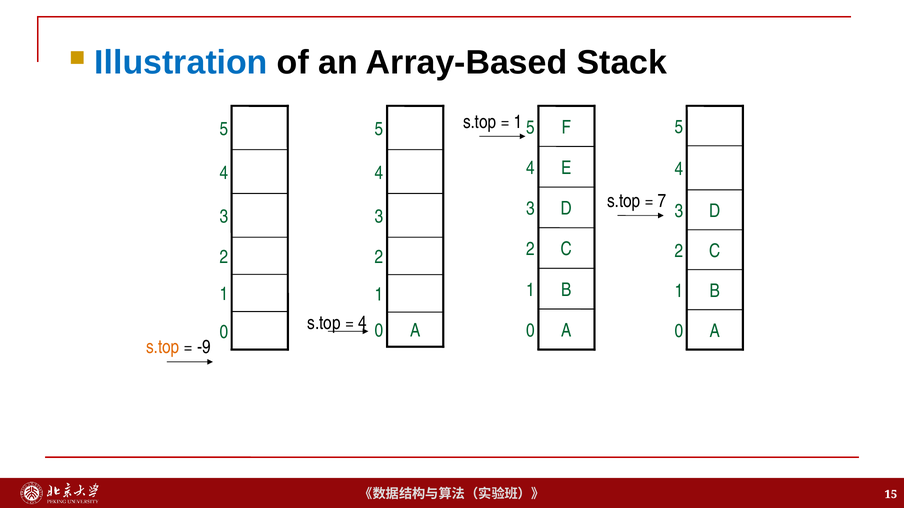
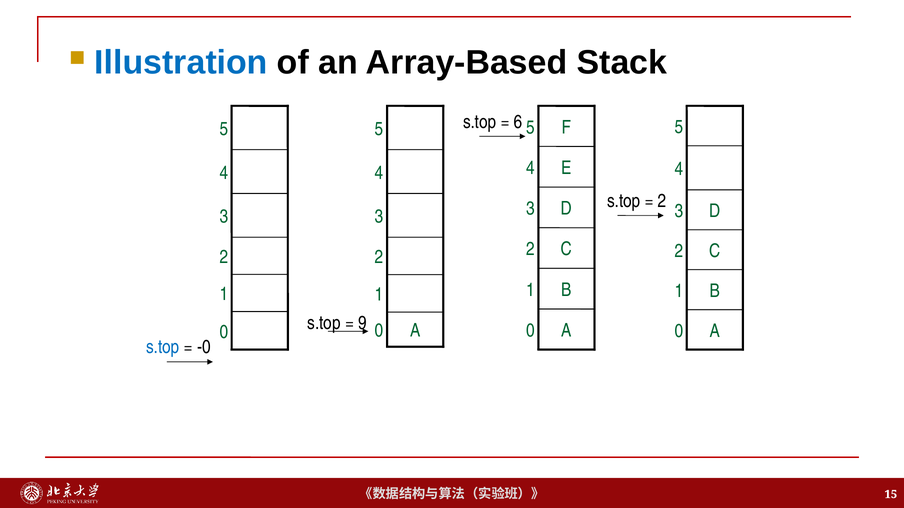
1: 1 -> 6 (518, 122)
7: 7 -> 2 (662, 201)
4: 4 -> 9 (363, 323)
s.top colour: orange -> blue (163, 348)
-9: -9 -> -0 (204, 348)
